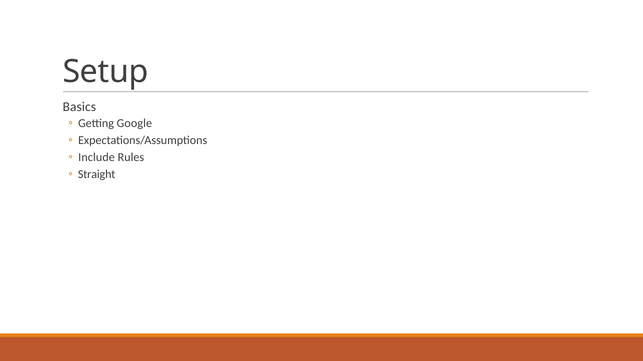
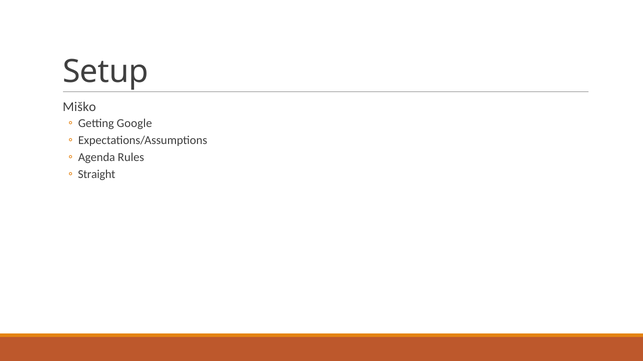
Basics: Basics -> Miško (79, 107)
Include: Include -> Agenda (97, 157)
